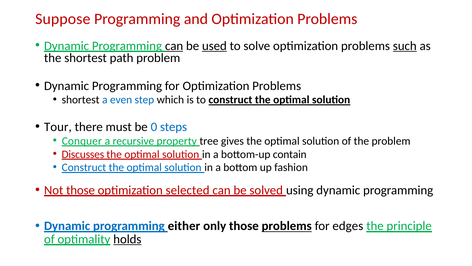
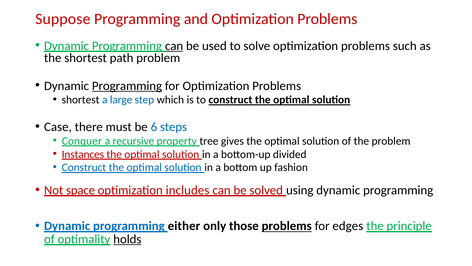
used underline: present -> none (214, 46)
such underline: present -> none (405, 46)
Programming underline: none -> present (127, 86)
even: even -> large (121, 100)
Tour: Tour -> Case (58, 127)
0: 0 -> 6 (154, 127)
Discusses: Discusses -> Instances (83, 154)
contain: contain -> divided (290, 154)
Not those: those -> space (81, 190)
selected: selected -> includes (188, 190)
